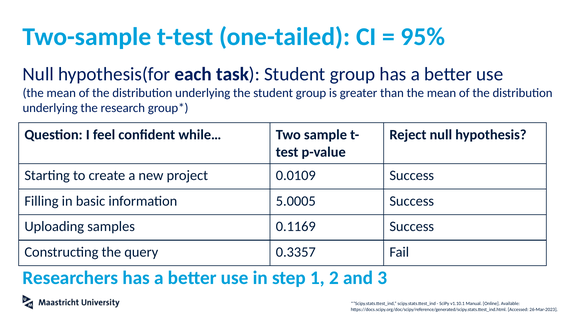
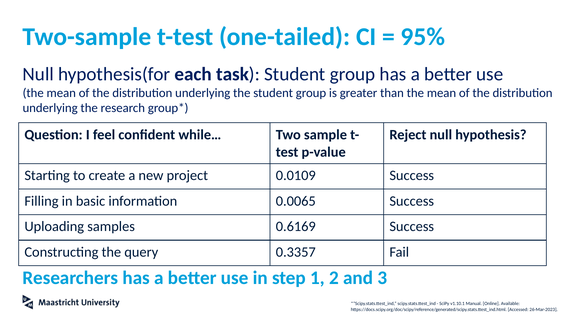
5.0005: 5.0005 -> 0.0065 (296, 201)
0.1169: 0.1169 -> 0.6169 (296, 227)
